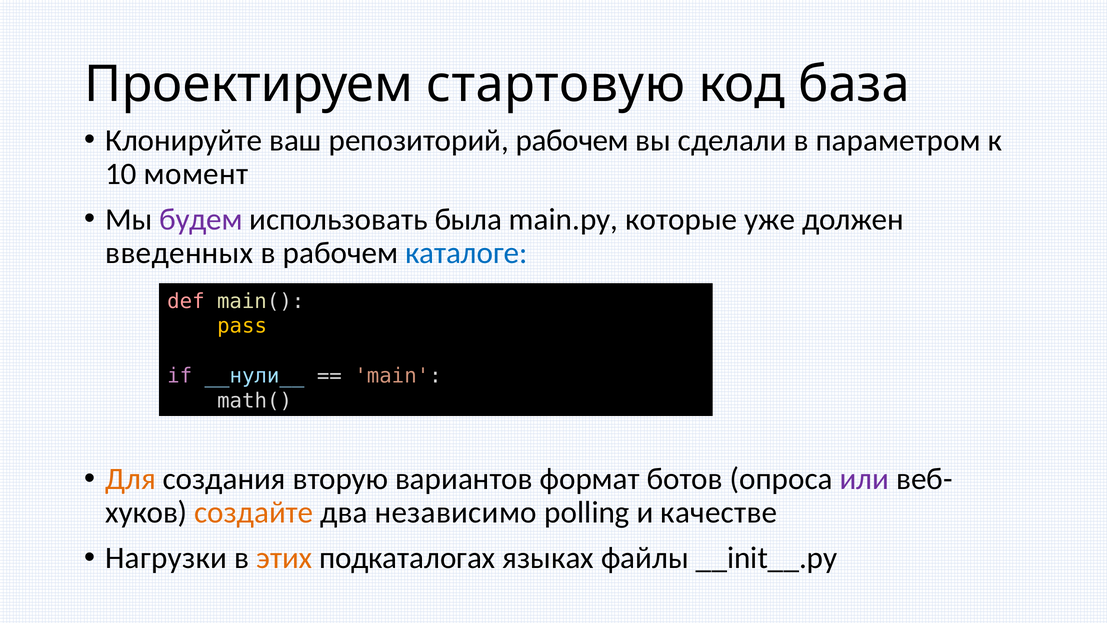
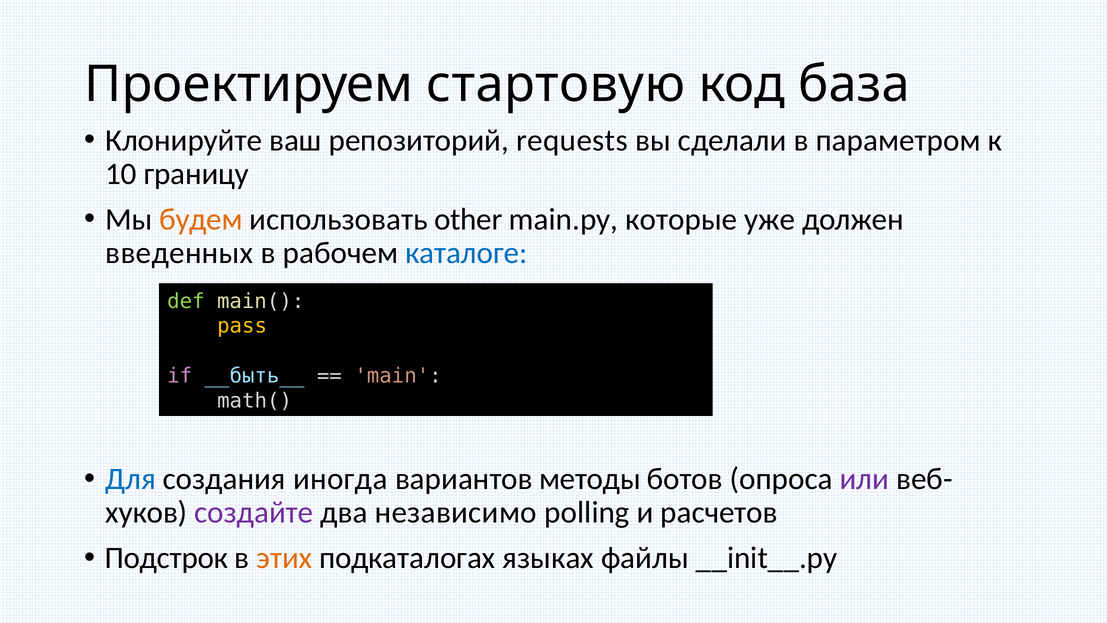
репозиторий рабочем: рабочем -> requests (572, 140)
момент: момент -> границу (196, 174)
будем colour: purple -> orange (201, 219)
была: была -> other (468, 219)
def colour: pink -> light green (186, 301)
__нули__: __нули__ -> __быть__ (254, 376)
Для colour: orange -> blue (130, 479)
вторую: вторую -> иногда (340, 479)
формат: формат -> методы (590, 479)
создайте colour: orange -> purple (254, 512)
качестве: качестве -> расчетов (719, 512)
Нагрузки: Нагрузки -> Подстрок (166, 558)
